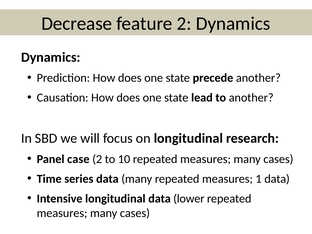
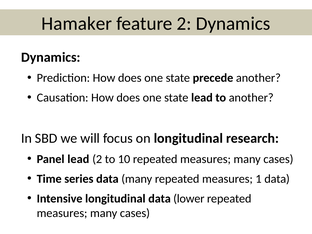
Decrease: Decrease -> Hamaker (77, 24)
Panel case: case -> lead (78, 159)
